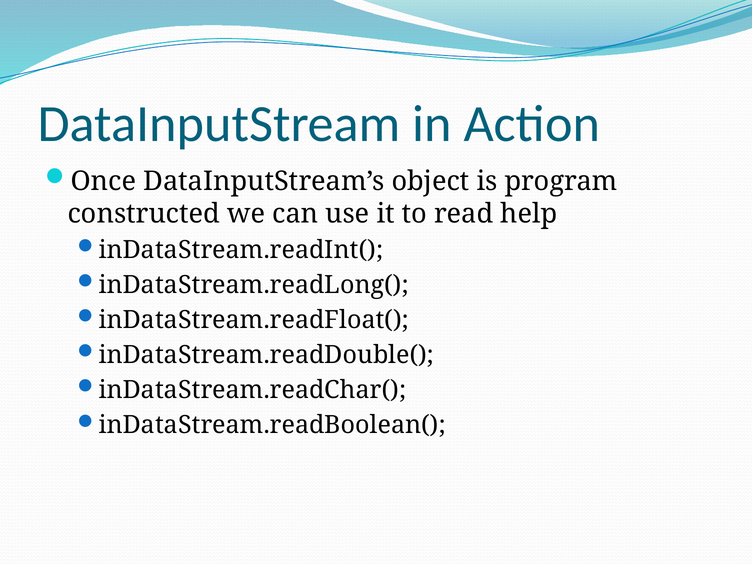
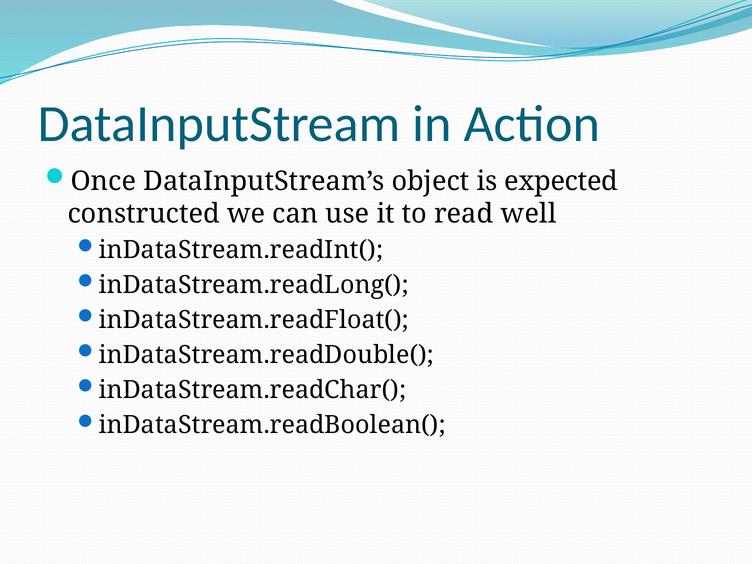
program: program -> expected (561, 181)
help: help -> well (529, 214)
